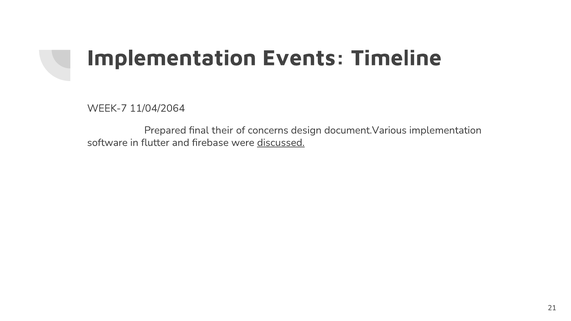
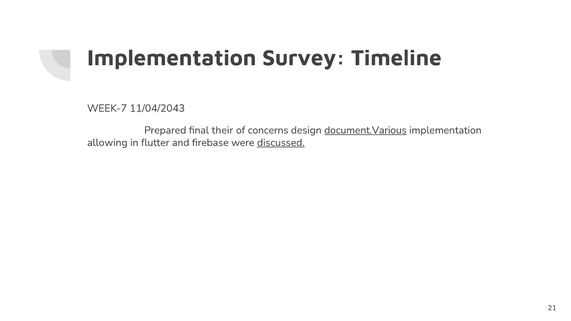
Events: Events -> Survey (304, 58)
11/04/2064: 11/04/2064 -> 11/04/2043 (157, 108)
document.Various underline: none -> present (365, 130)
software: software -> allowing (107, 143)
